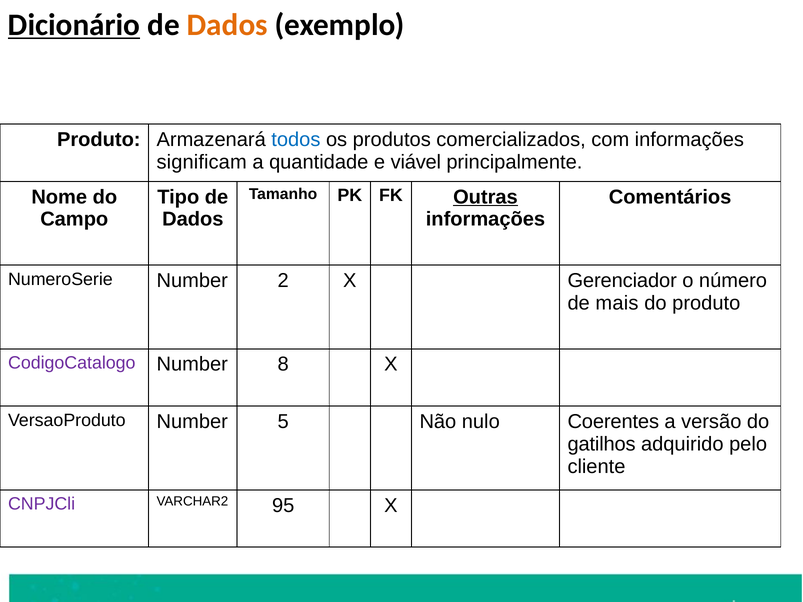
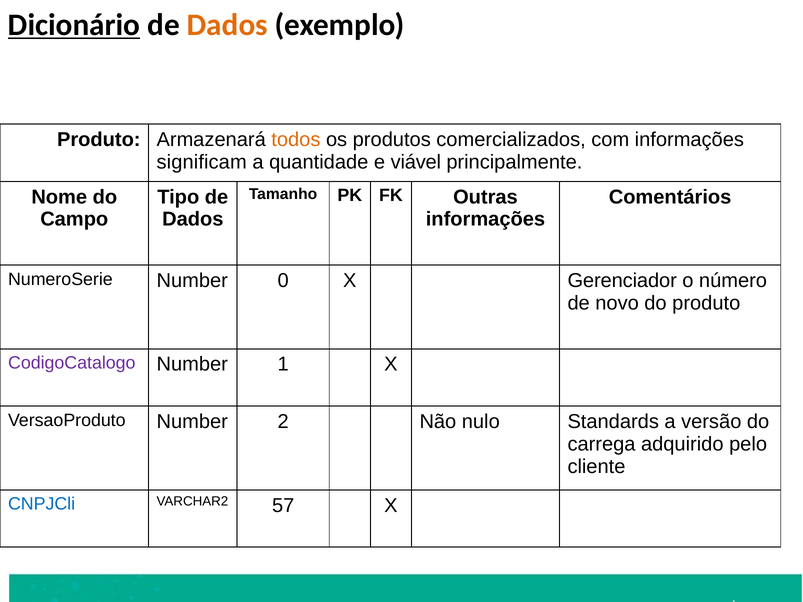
todos colour: blue -> orange (296, 140)
Outras underline: present -> none (485, 197)
2: 2 -> 0 (283, 281)
mais: mais -> novo (617, 303)
8: 8 -> 1 (283, 365)
5: 5 -> 2 (283, 422)
Coerentes: Coerentes -> Standards (613, 422)
gatilhos: gatilhos -> carrega (602, 444)
CNPJCli colour: purple -> blue (42, 504)
95: 95 -> 57 (283, 506)
